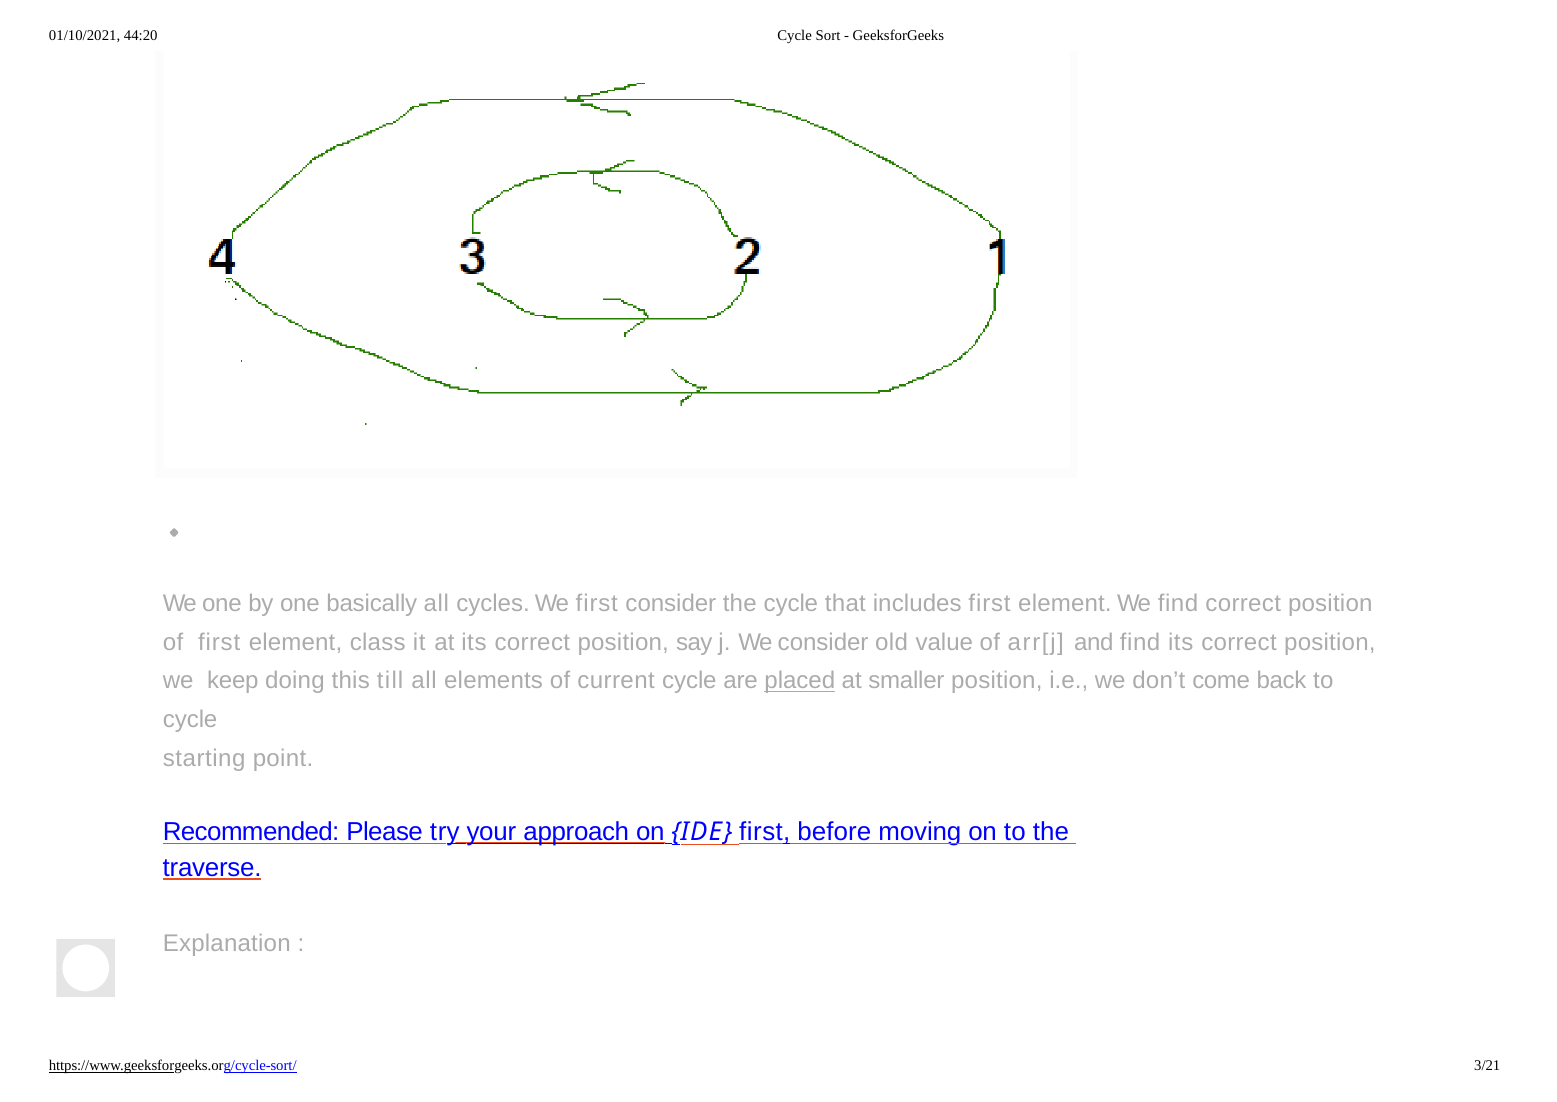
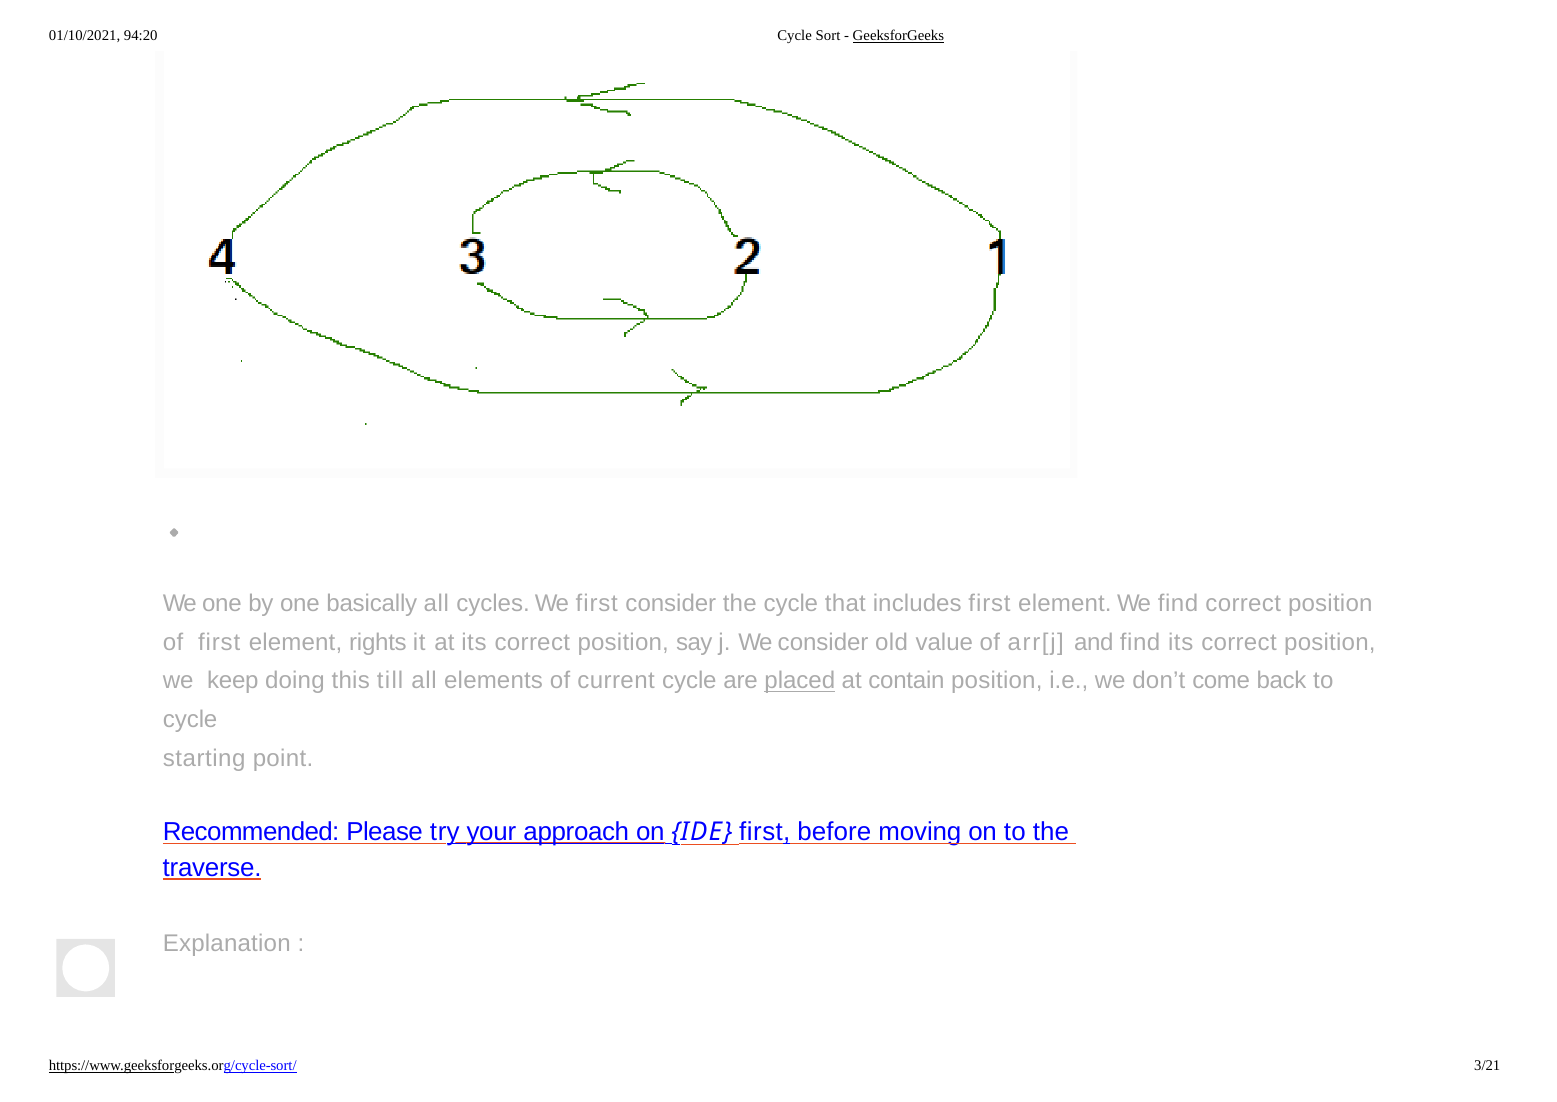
44:20: 44:20 -> 94:20 (141, 36)
GeeksforGeeks underline: none -> present (898, 36)
class: class -> rights (378, 642)
smaller: smaller -> contain (906, 681)
